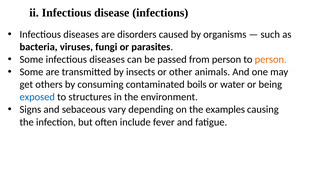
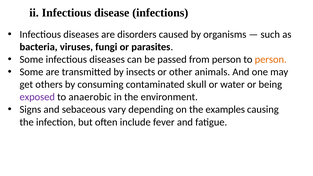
boils: boils -> skull (197, 85)
exposed colour: blue -> purple (37, 97)
structures: structures -> anaerobic (90, 97)
